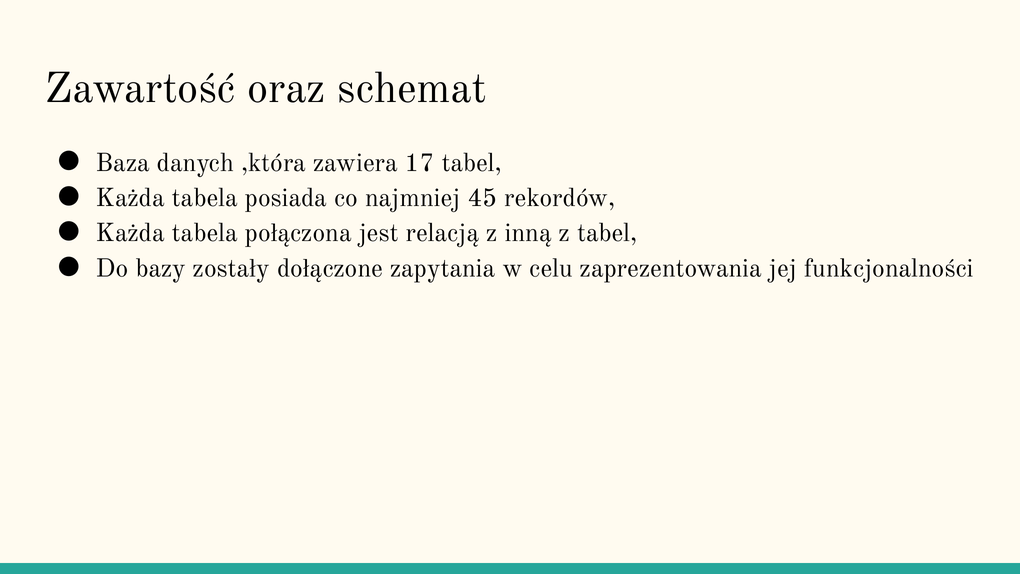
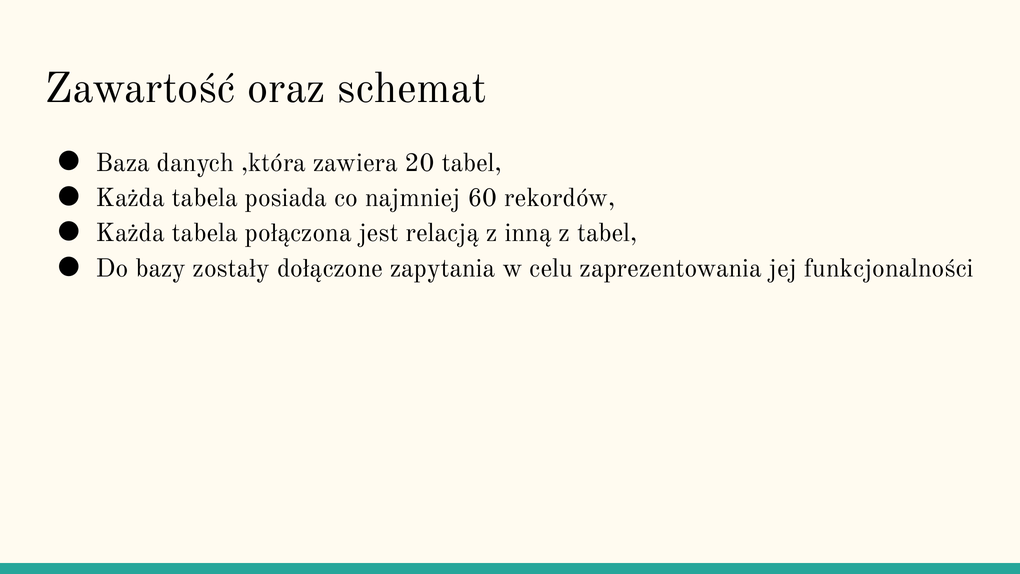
17: 17 -> 20 (420, 163)
45: 45 -> 60 (482, 198)
